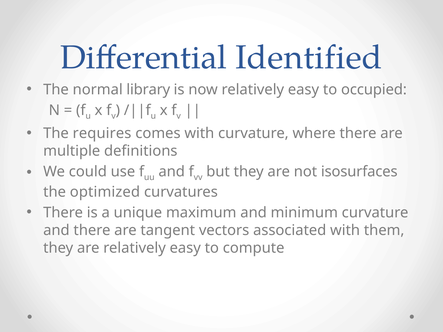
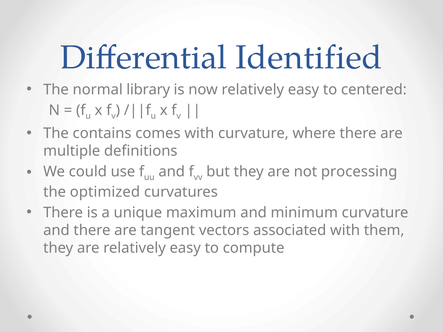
occupied: occupied -> centered (374, 90)
requires: requires -> contains (102, 133)
isosurfaces: isosurfaces -> processing (359, 172)
